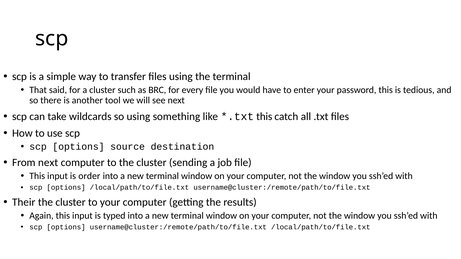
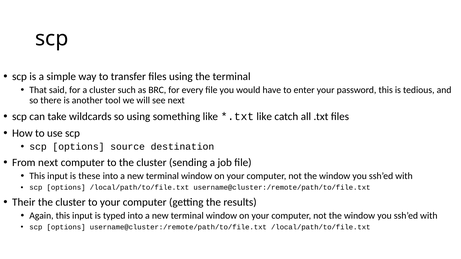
this: this -> like (264, 117)
order: order -> these (89, 176)
